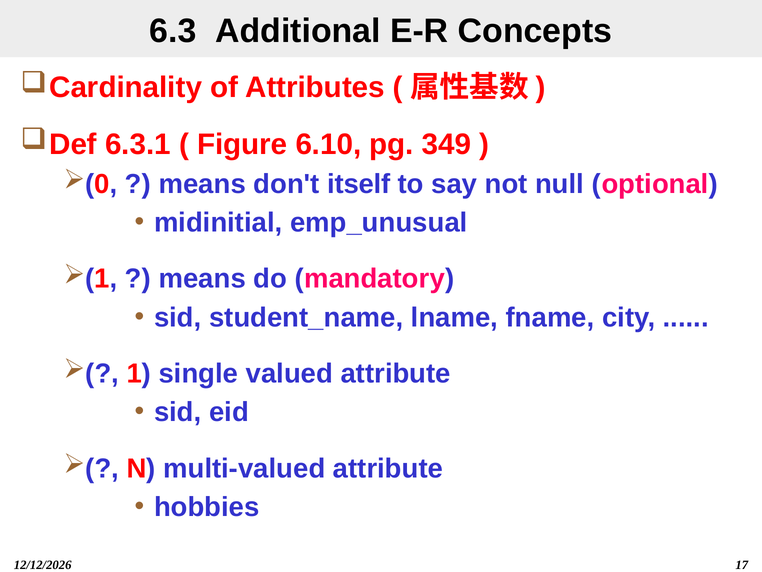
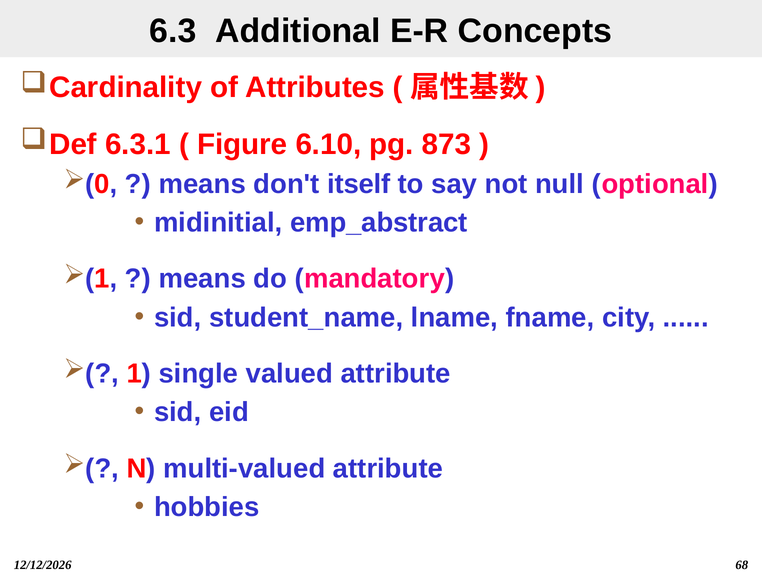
349: 349 -> 873 (447, 144)
emp_unusual: emp_unusual -> emp_abstract (379, 222)
17: 17 -> 68 (742, 565)
